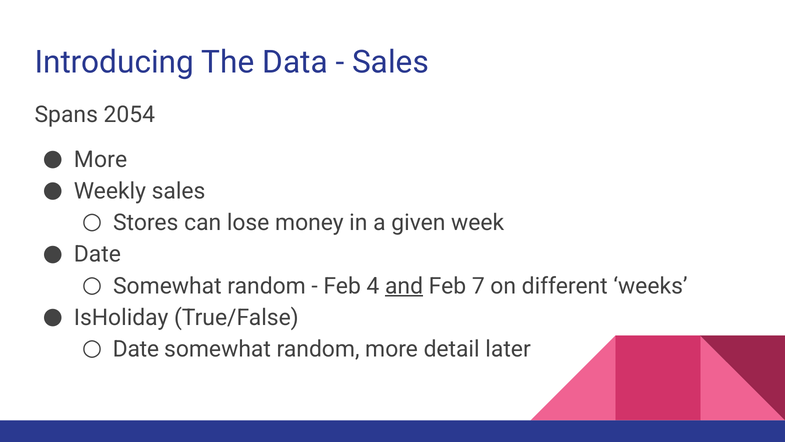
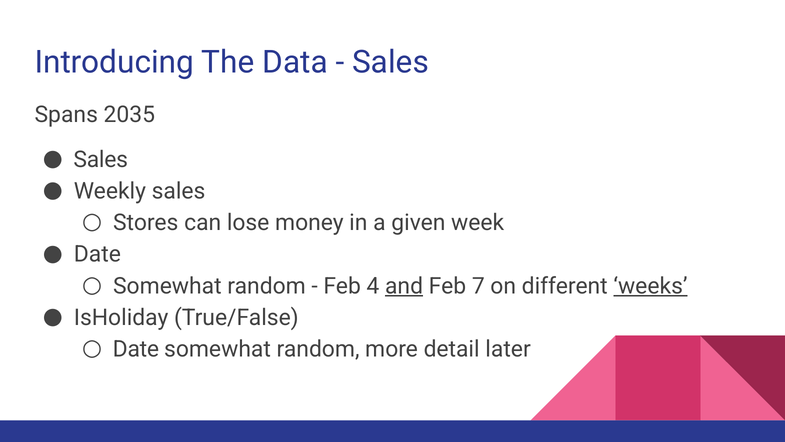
2054: 2054 -> 2035 (129, 115)
More: More -> Sales (101, 159)
weeks underline: none -> present (650, 286)
